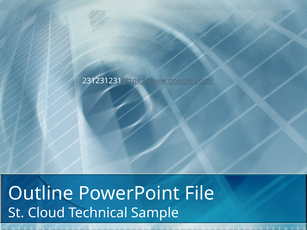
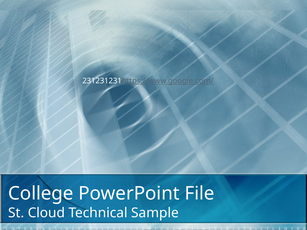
Outline: Outline -> College (41, 194)
